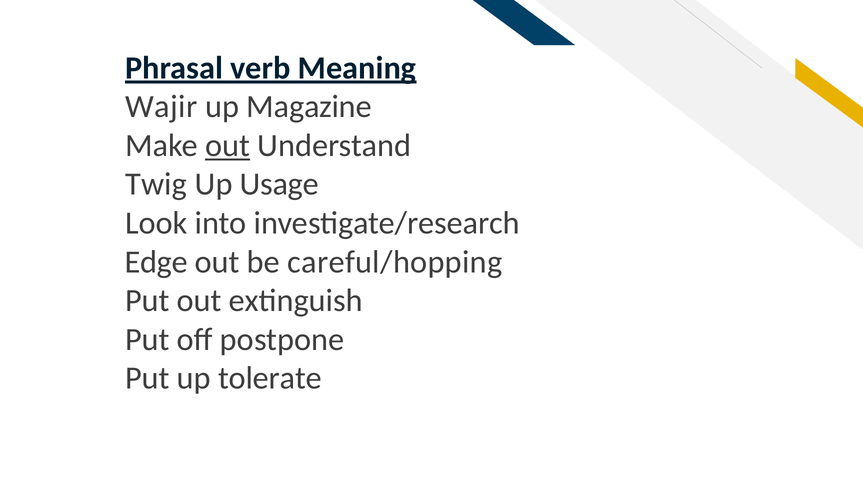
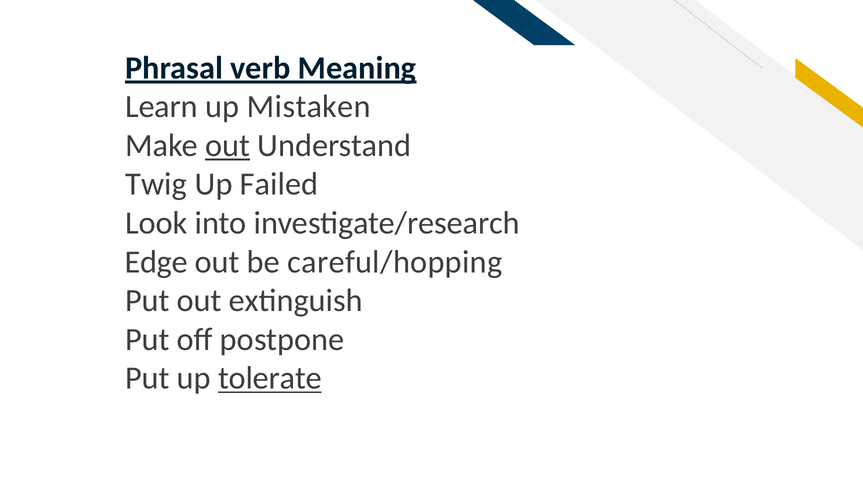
Wajir: Wajir -> Learn (162, 107)
Magazine: Magazine -> Mistaken (309, 107)
Usage: Usage -> Failed (279, 184)
tolerate underline: none -> present (270, 379)
